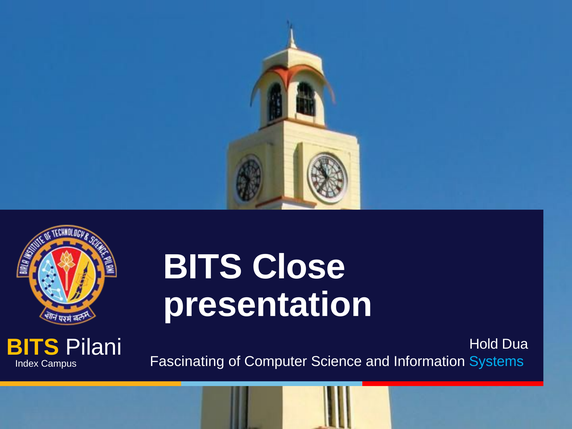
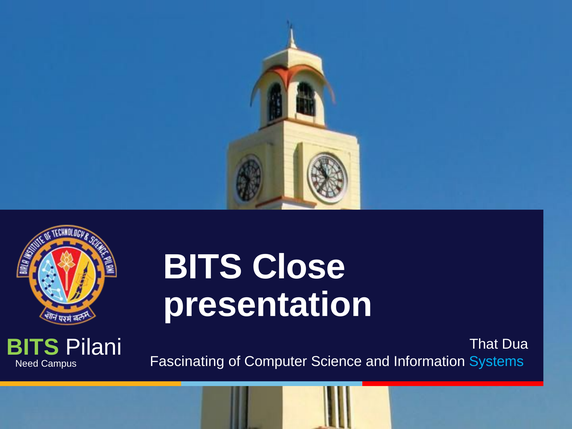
BITS colour: yellow -> light green (33, 347)
Hold: Hold -> That (484, 344)
Index: Index -> Need (27, 364)
